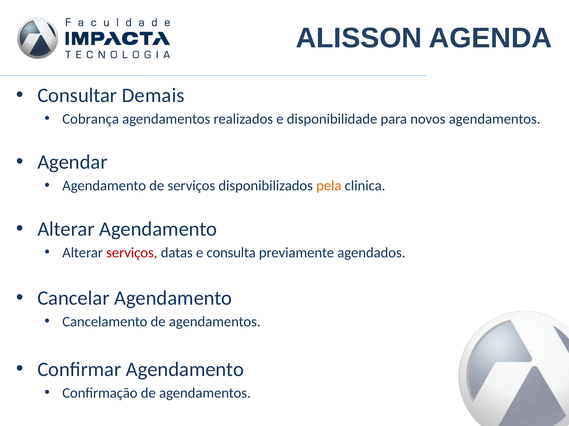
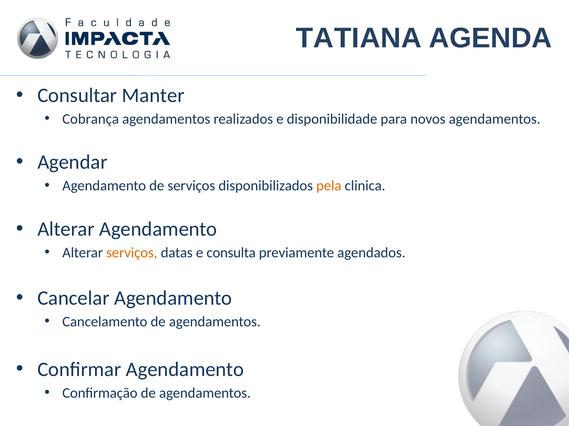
ALISSON: ALISSON -> TATIANA (359, 38)
Demais: Demais -> Manter (153, 96)
serviços colour: red -> orange (132, 253)
